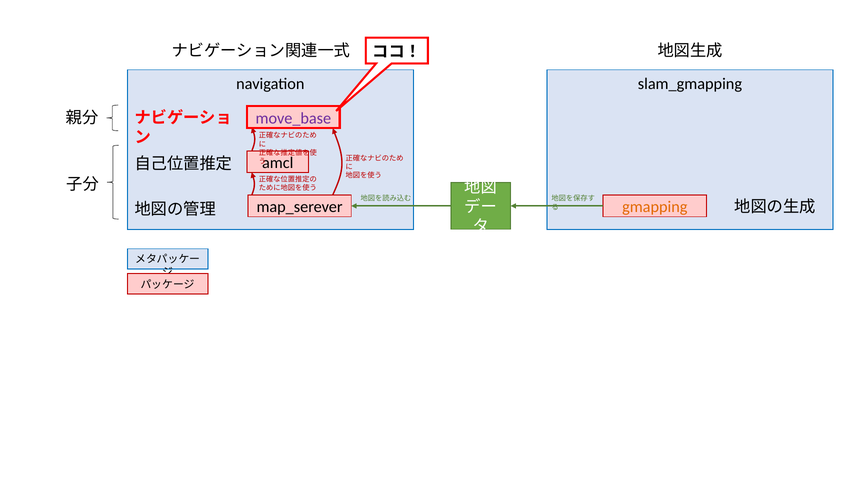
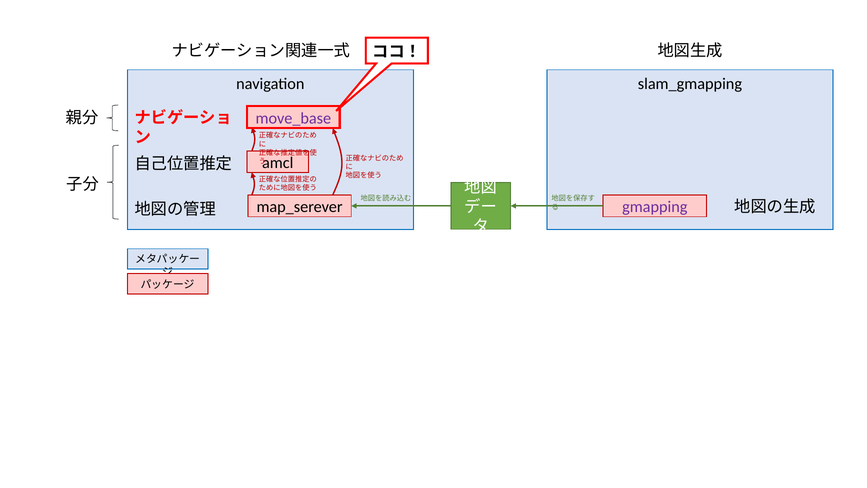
gmapping colour: orange -> purple (655, 207)
